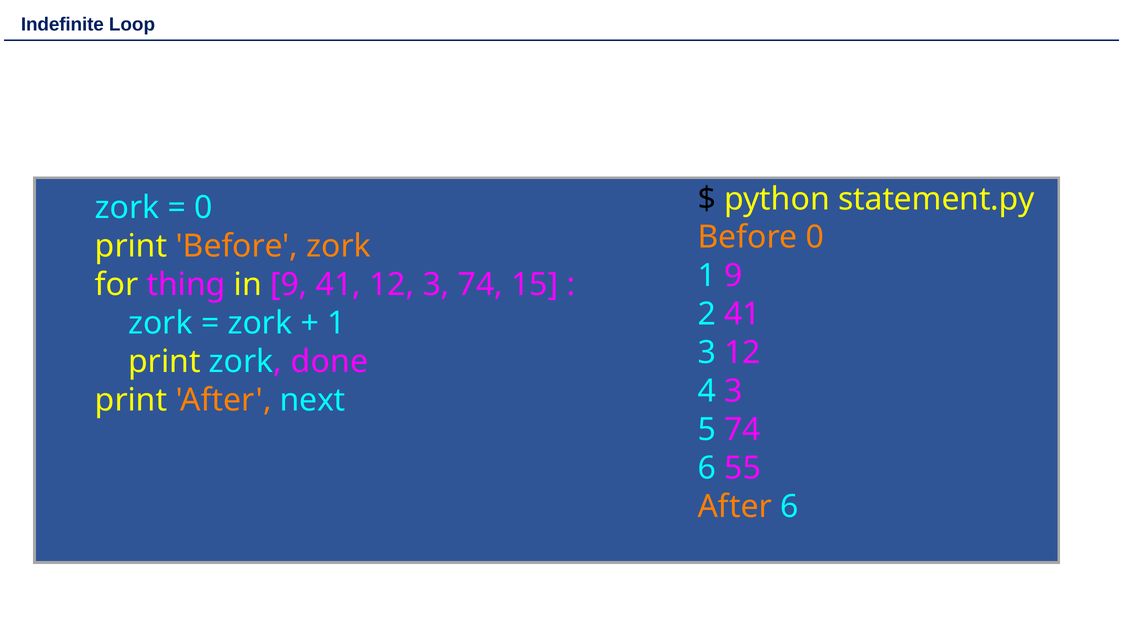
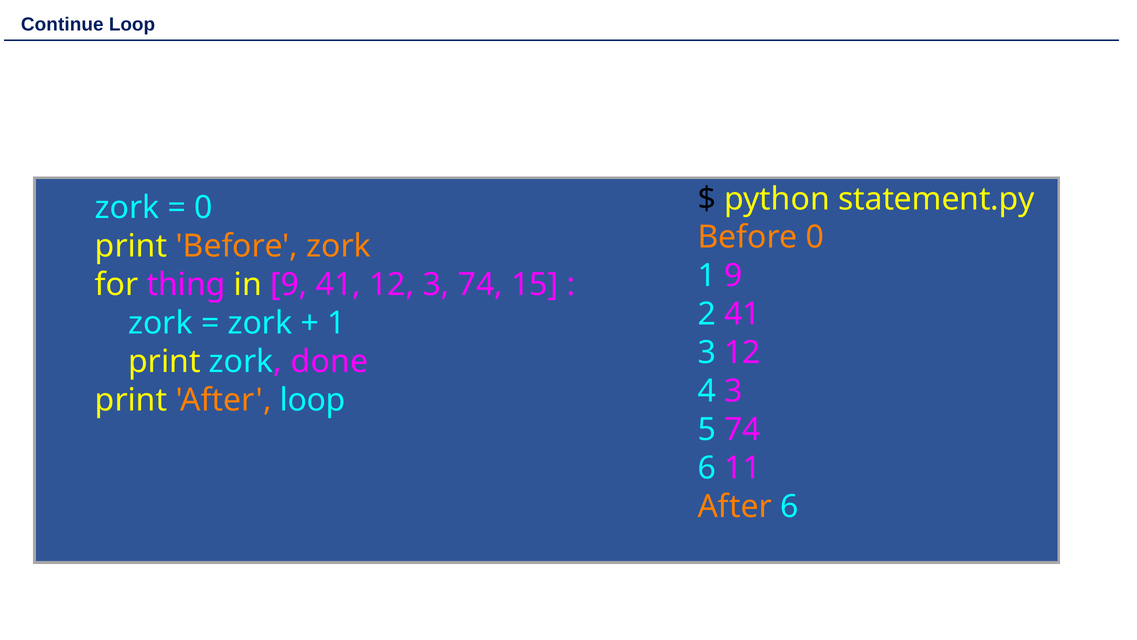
Indefinite: Indefinite -> Continue (62, 24)
After next: next -> loop (313, 400)
55: 55 -> 11 (743, 468)
